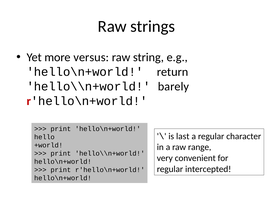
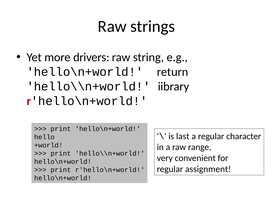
versus: versus -> drivers (91, 57)
barely: barely -> iibrary (174, 86)
intercepted: intercepted -> assignment (208, 169)
